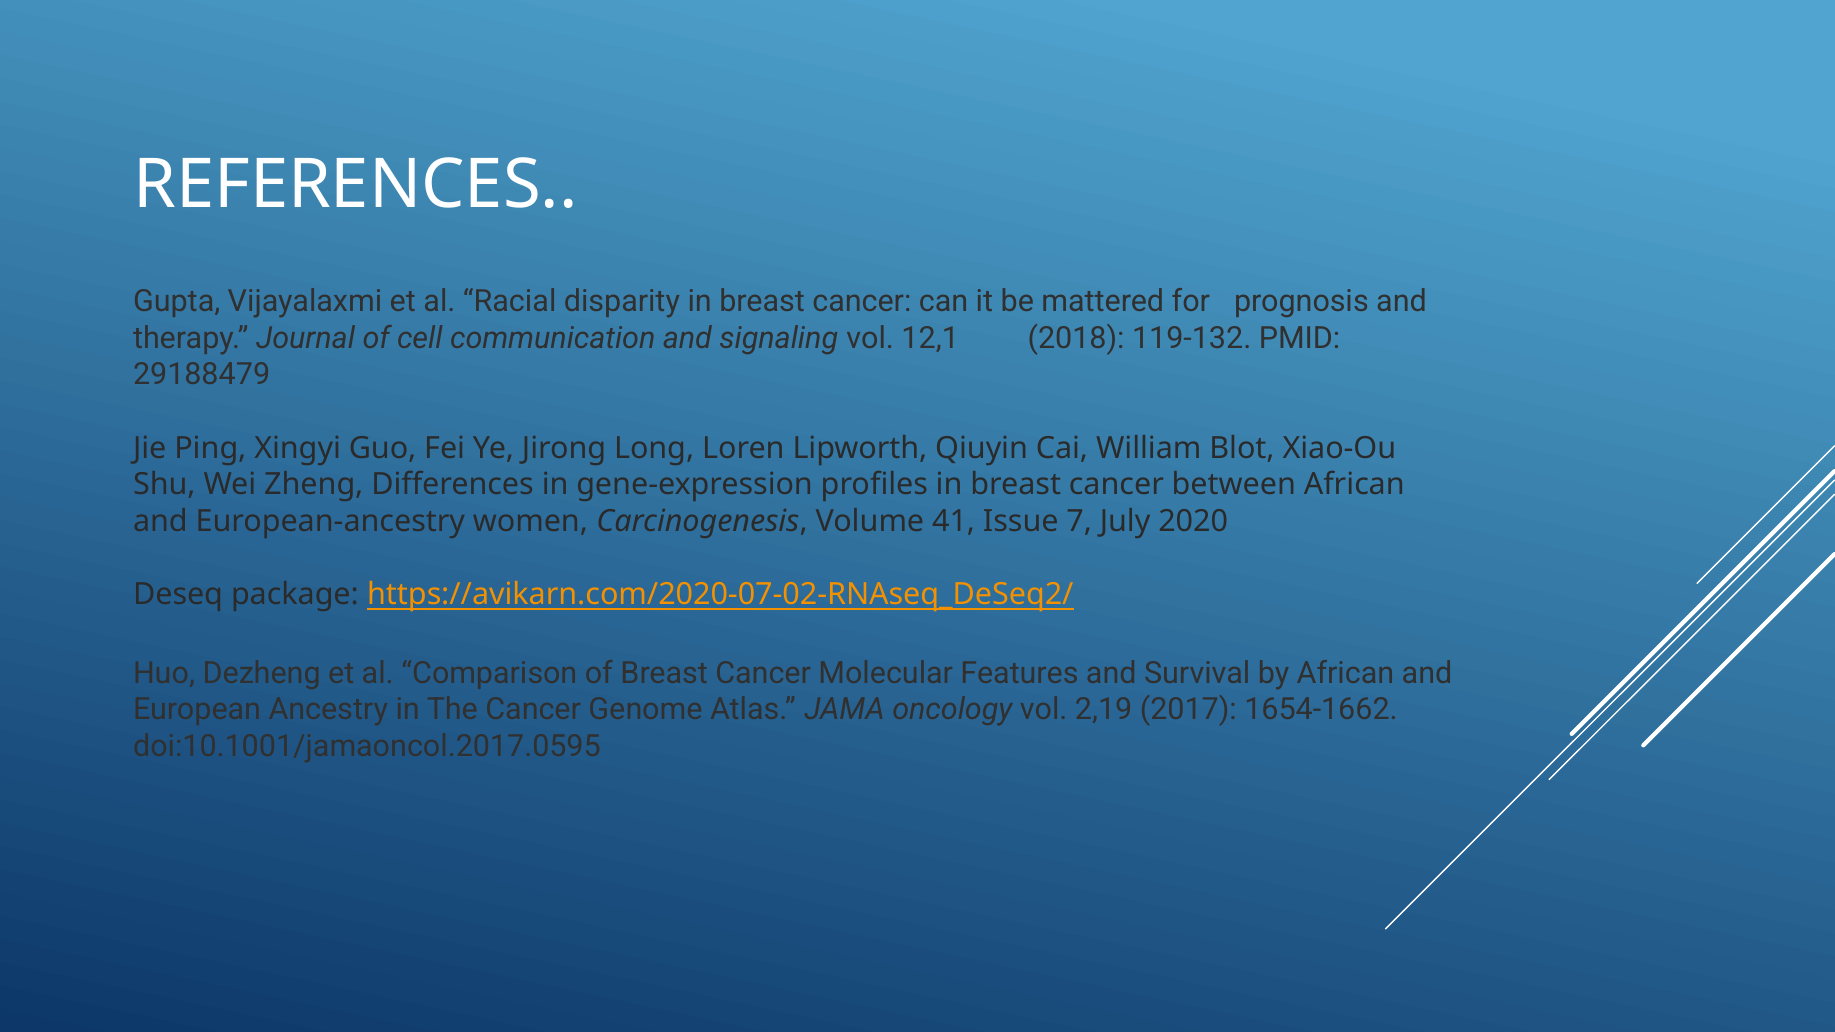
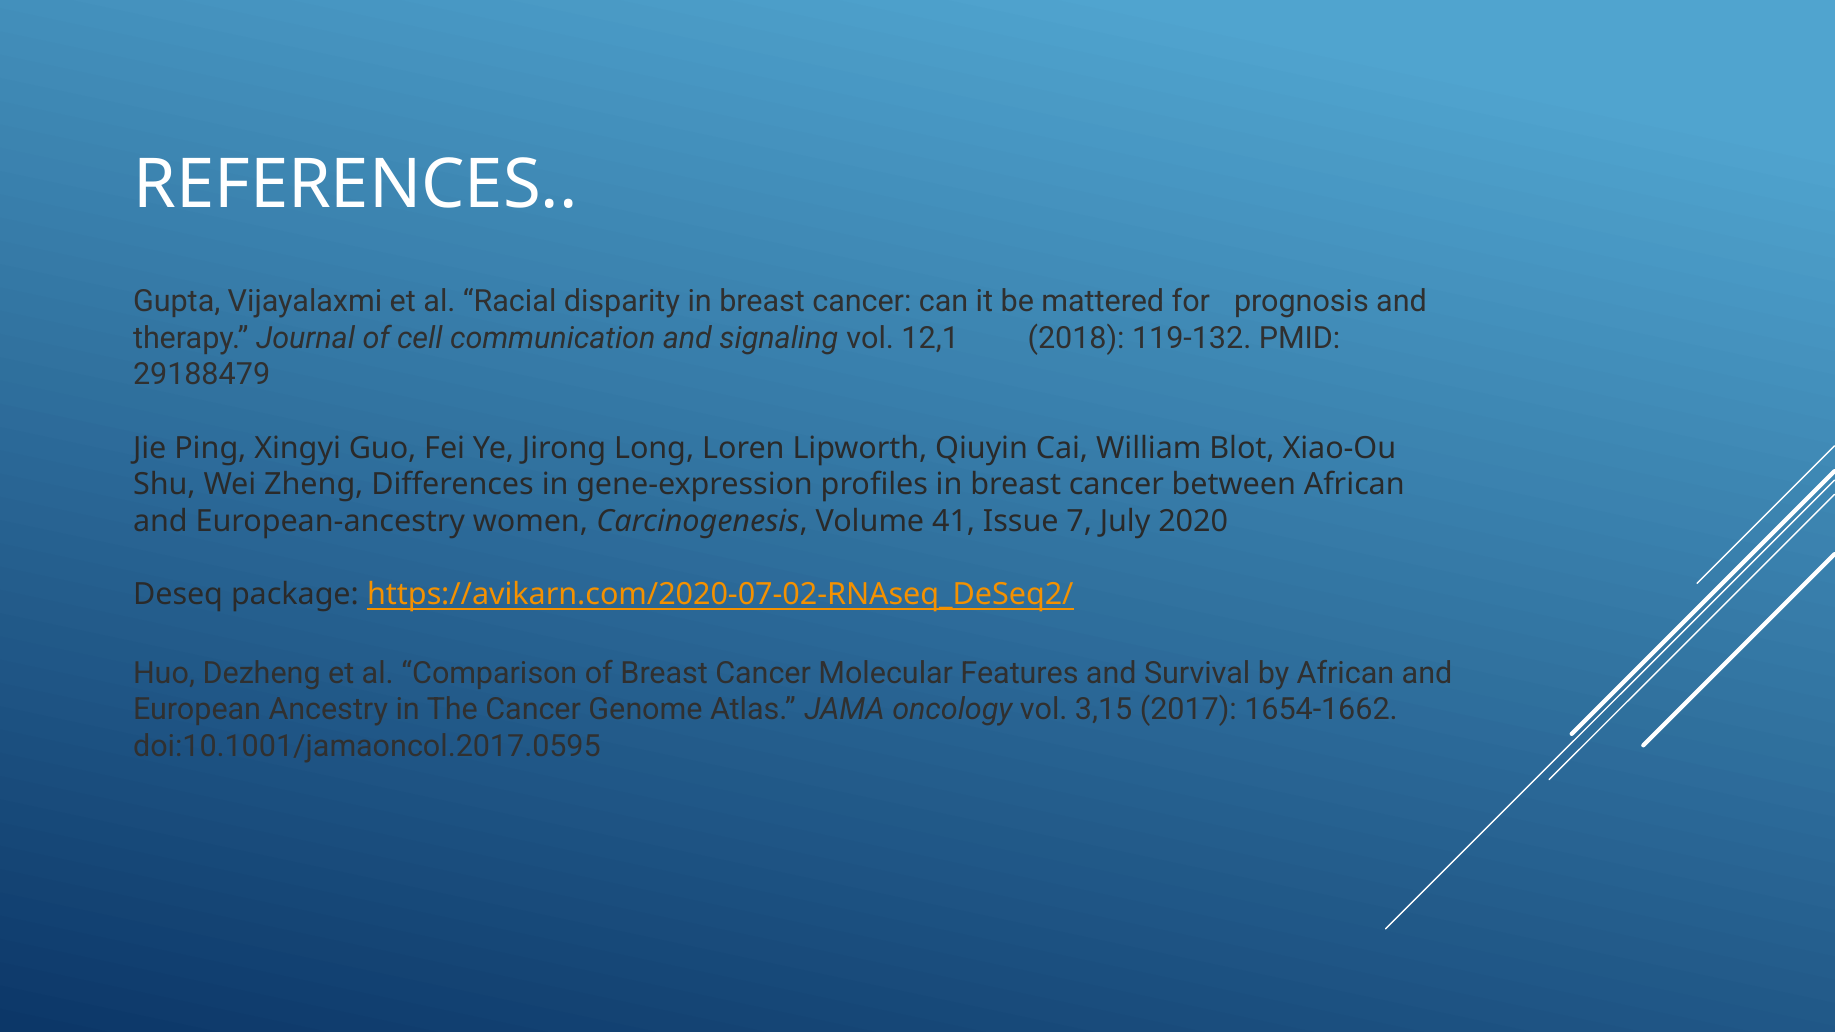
2,19: 2,19 -> 3,15 (1104, 710)
